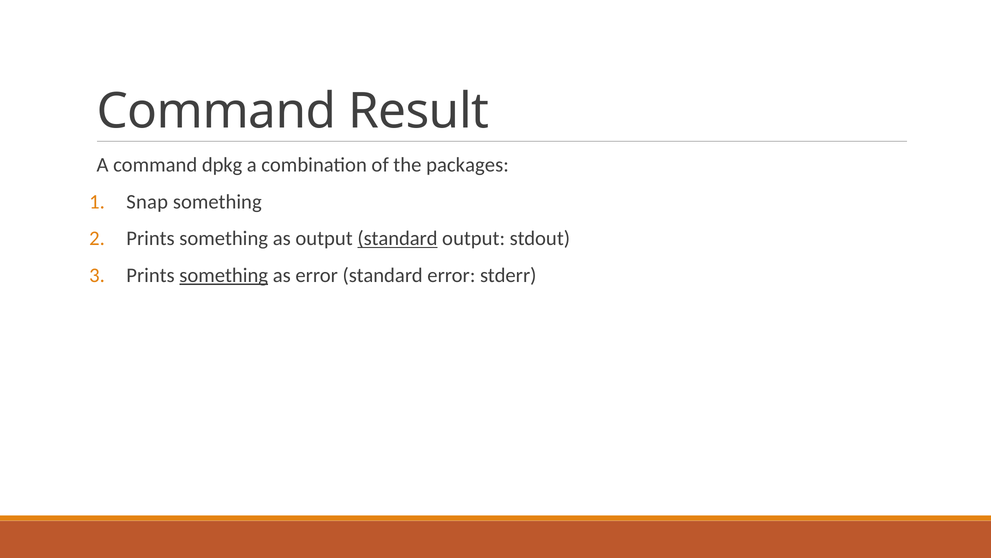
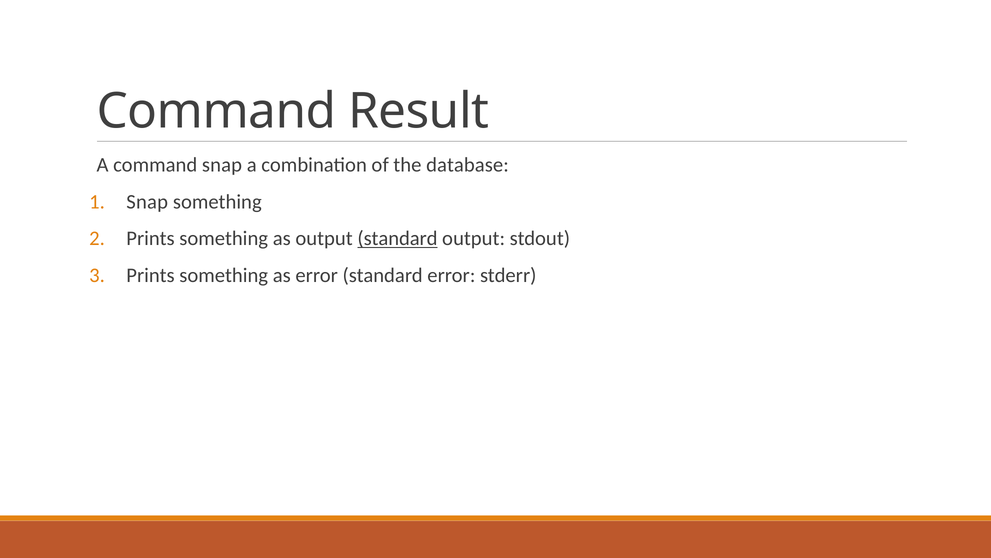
command dpkg: dpkg -> snap (222, 165)
packages: packages -> database (467, 165)
something underline: present -> none (224, 275)
